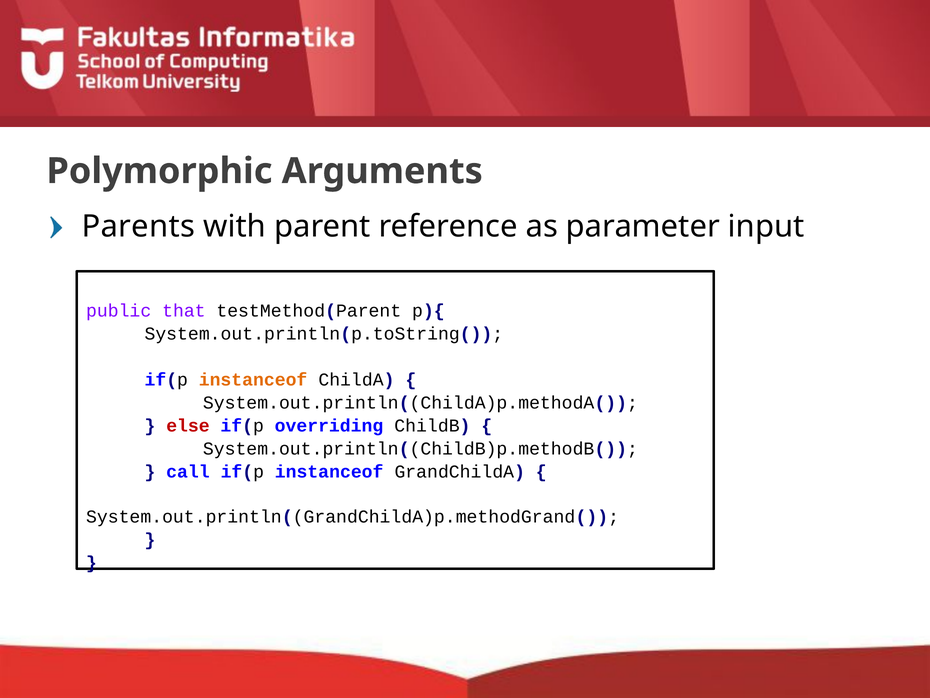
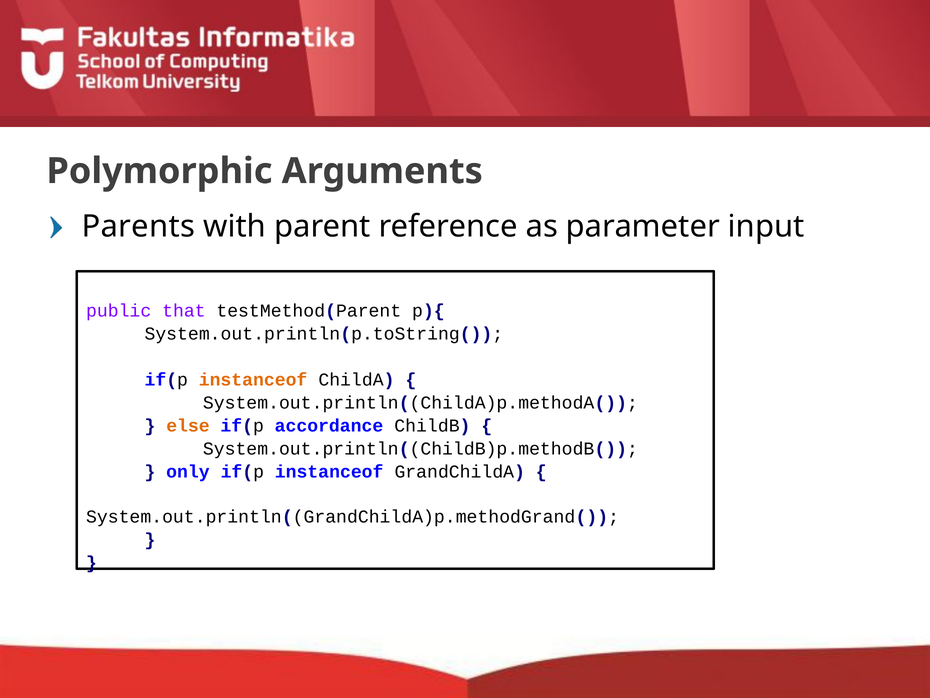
else colour: red -> orange (188, 426)
overriding: overriding -> accordance (329, 426)
call: call -> only (188, 472)
